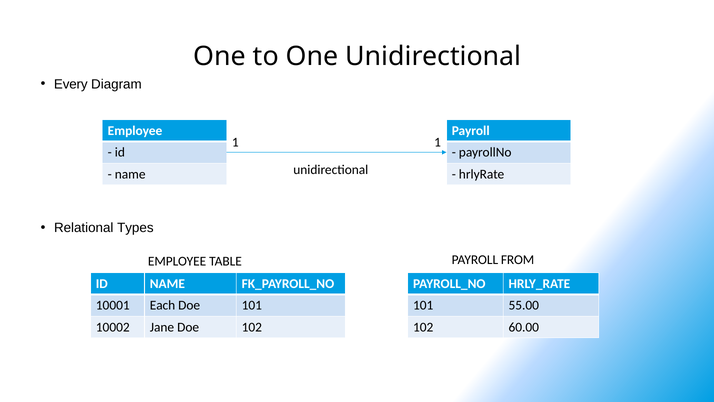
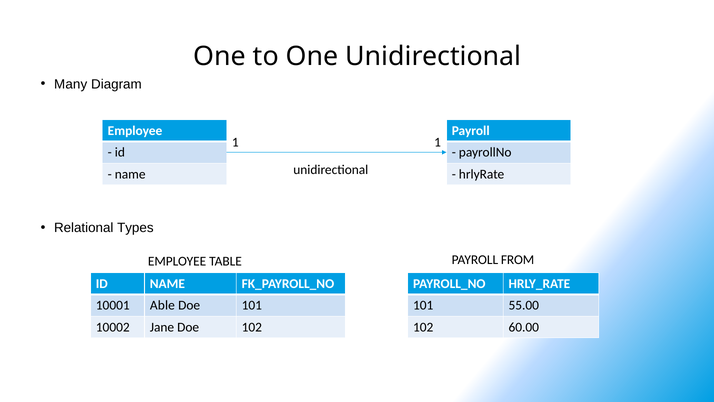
Every: Every -> Many (71, 84)
Each: Each -> Able (162, 305)
